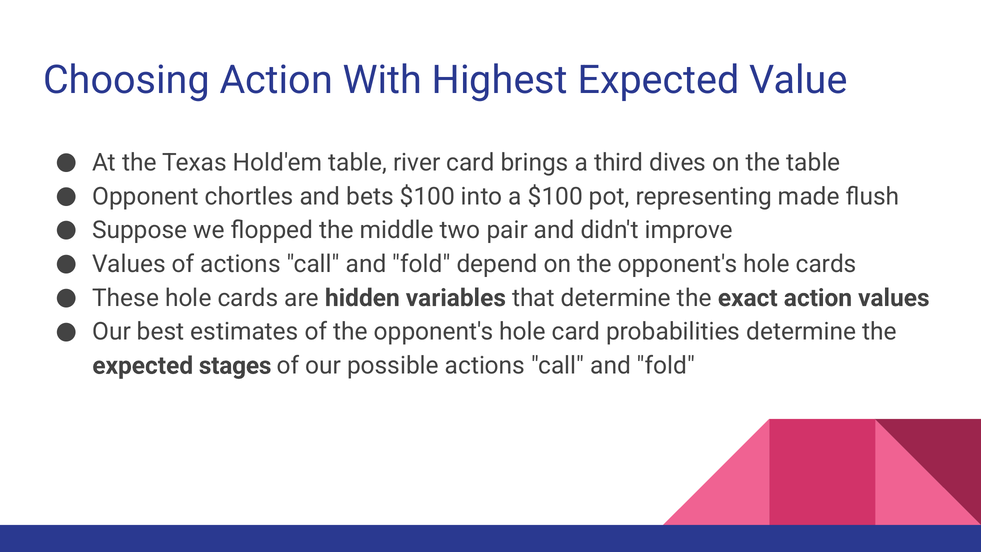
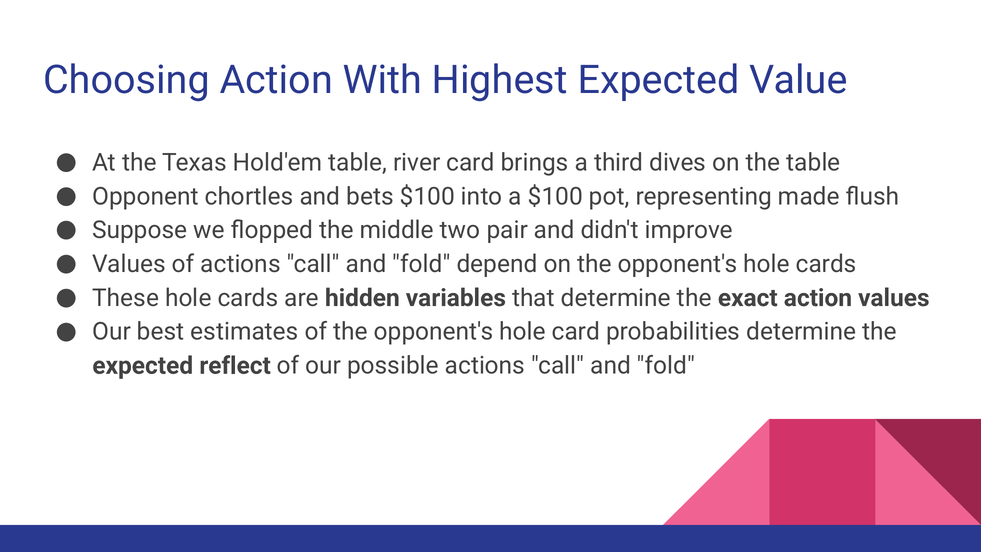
stages: stages -> reflect (235, 366)
